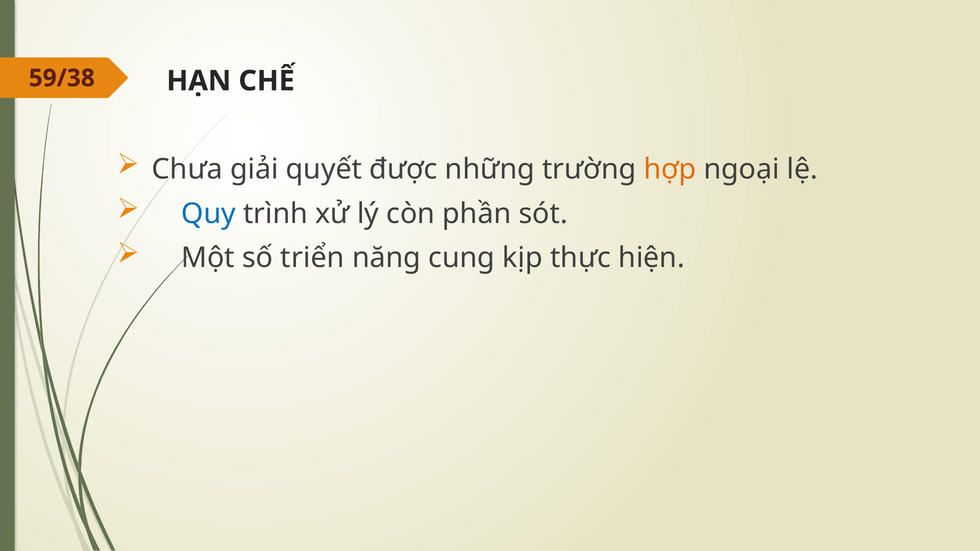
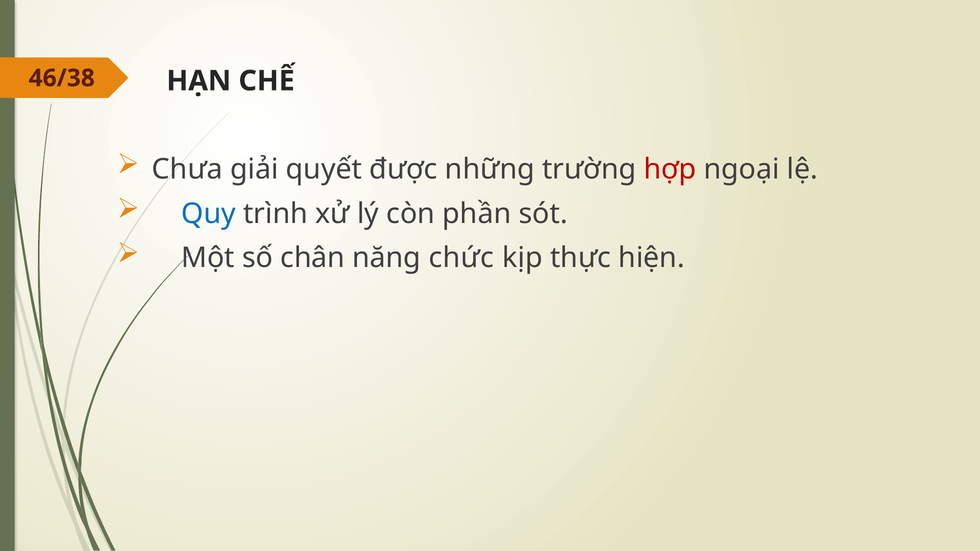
59/38: 59/38 -> 46/38 (62, 78)
hợp colour: orange -> red (670, 169)
triển: triển -> chân (313, 258)
cung: cung -> chức (462, 258)
